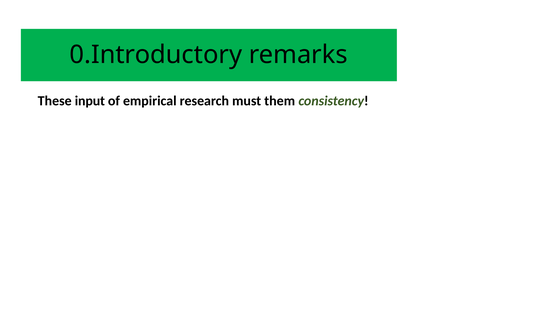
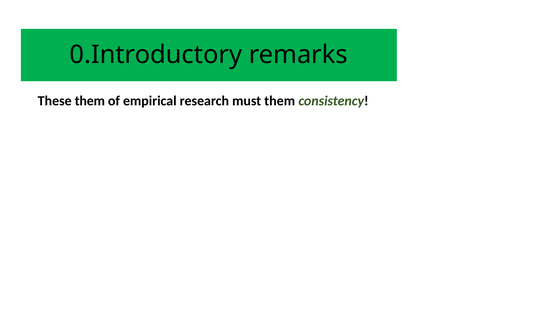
These input: input -> them (90, 101)
